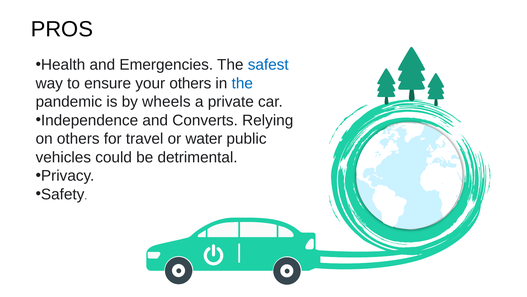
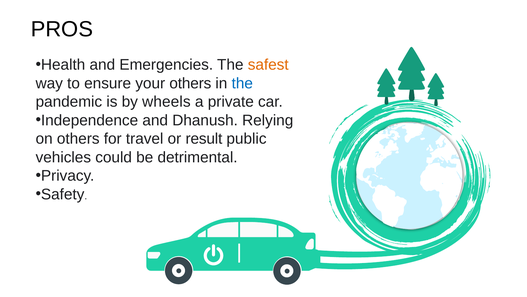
safest colour: blue -> orange (268, 65)
Converts: Converts -> Dhanush (205, 120)
water: water -> result (204, 139)
